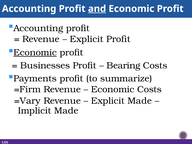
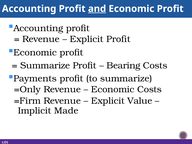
Economic underline: present -> none (35, 53)
Businesses: Businesses -> Summarize (45, 66)
=Firm: =Firm -> =Only (27, 89)
=Vary: =Vary -> =Firm (27, 101)
Explicit Made: Made -> Value (140, 101)
